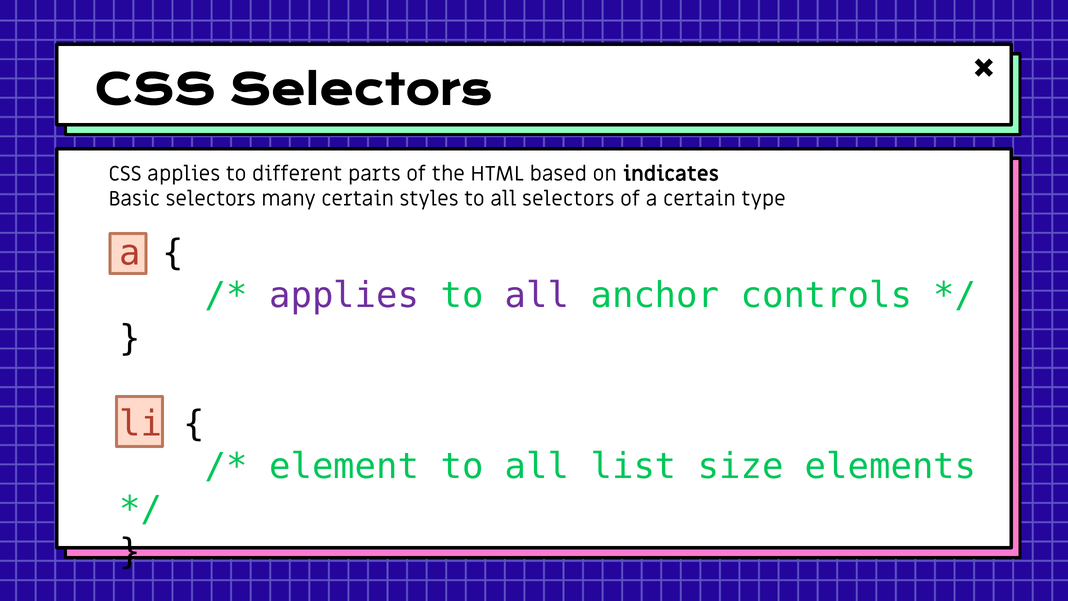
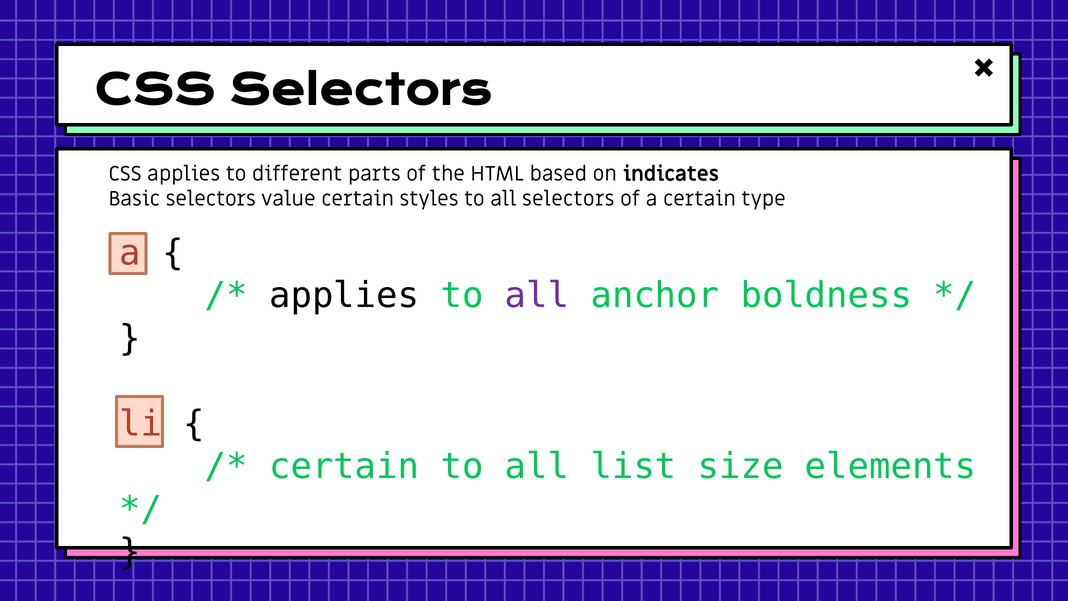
many: many -> value (289, 199)
applies colour: purple -> black (344, 296)
controls: controls -> boldness (826, 296)
element: element -> certain (344, 466)
